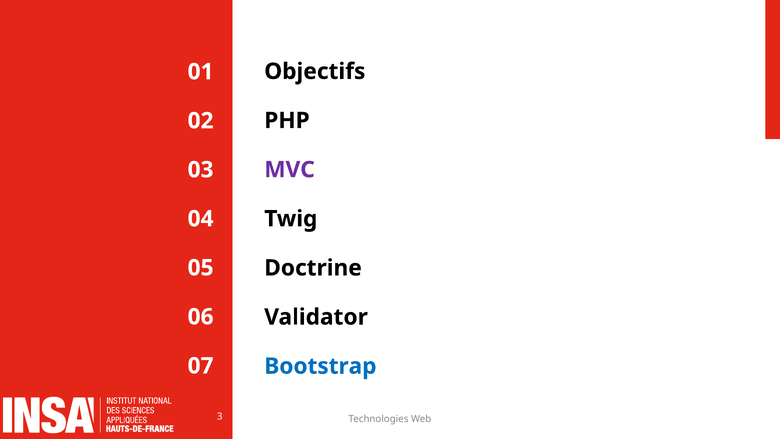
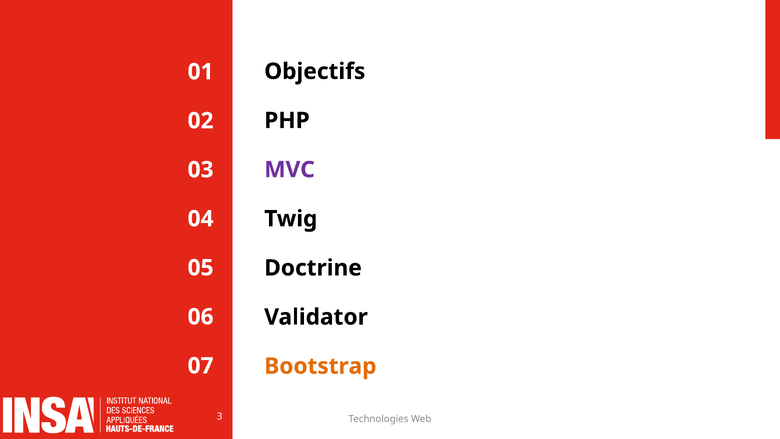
Bootstrap colour: blue -> orange (320, 366)
